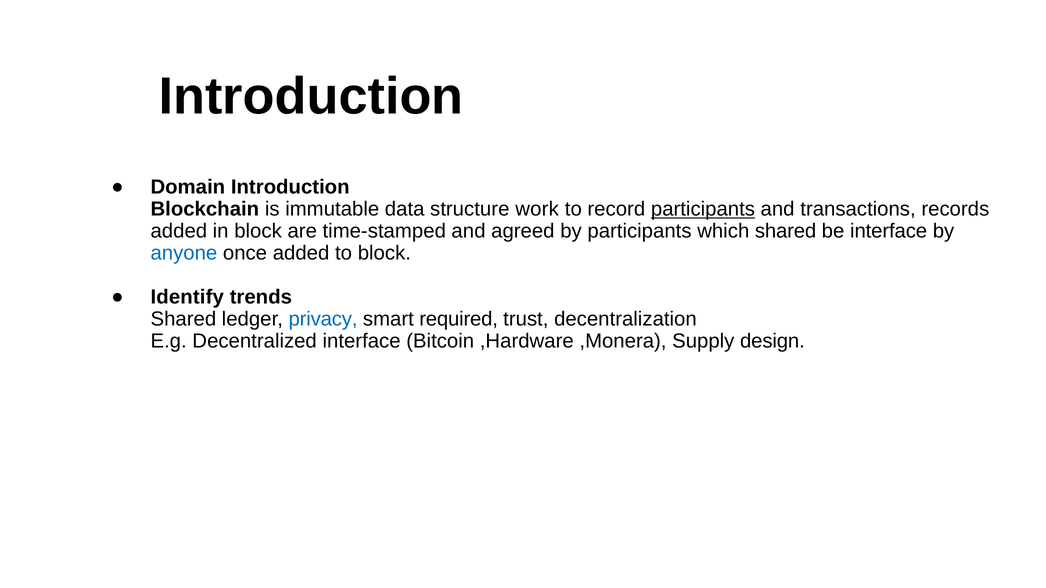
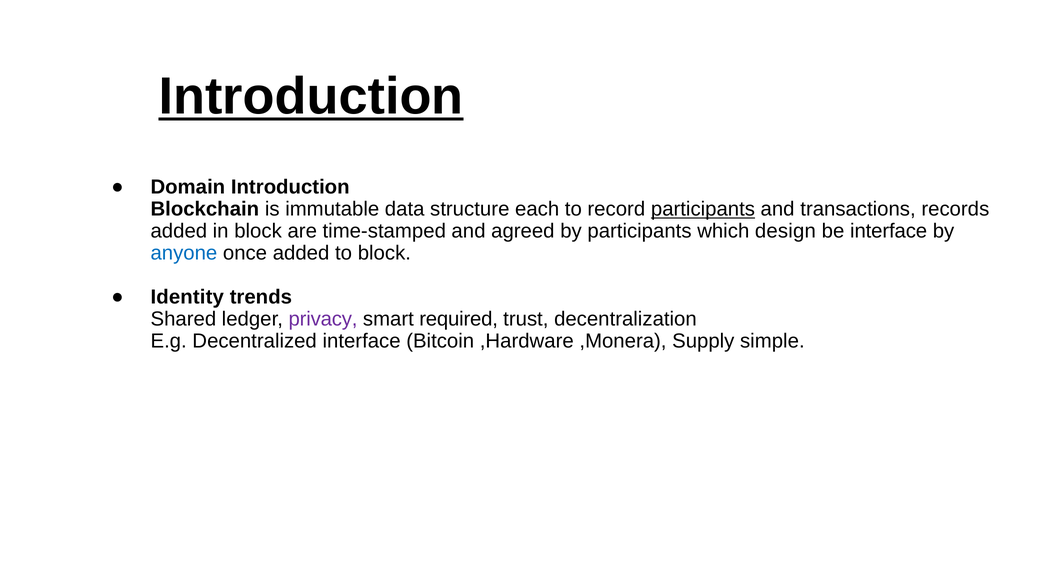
Introduction underline: none -> present (311, 96)
work: work -> each (537, 209)
which shared: shared -> design (785, 231)
Identify: Identify -> Identity (187, 297)
privacy colour: blue -> purple (323, 319)
design: design -> simple (772, 341)
